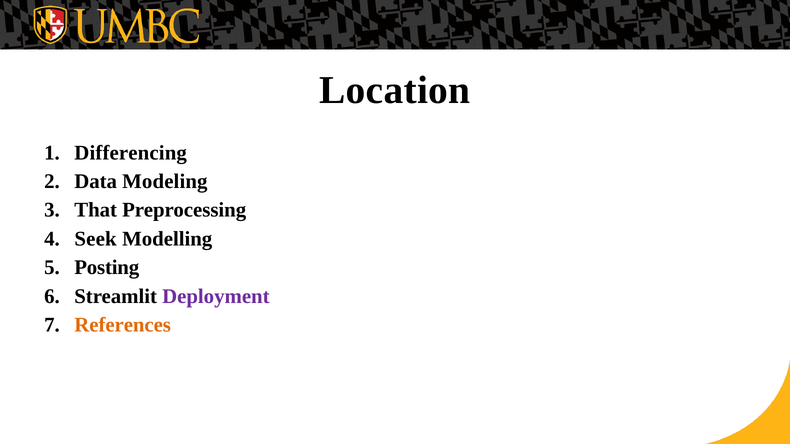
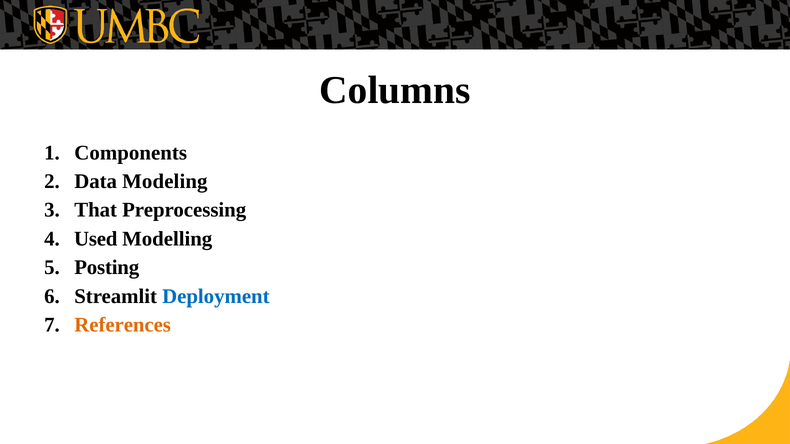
Location: Location -> Columns (395, 91)
Differencing: Differencing -> Components (131, 153)
Seek: Seek -> Used (96, 239)
Deployment colour: purple -> blue (216, 297)
